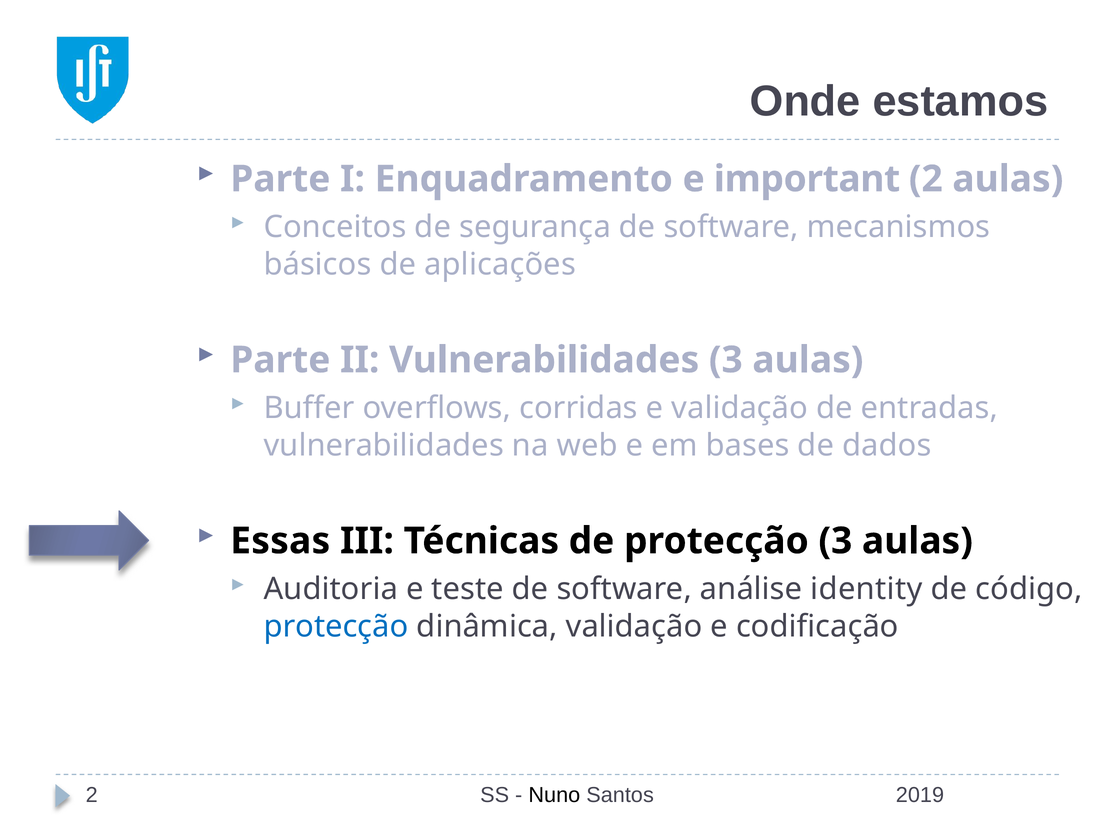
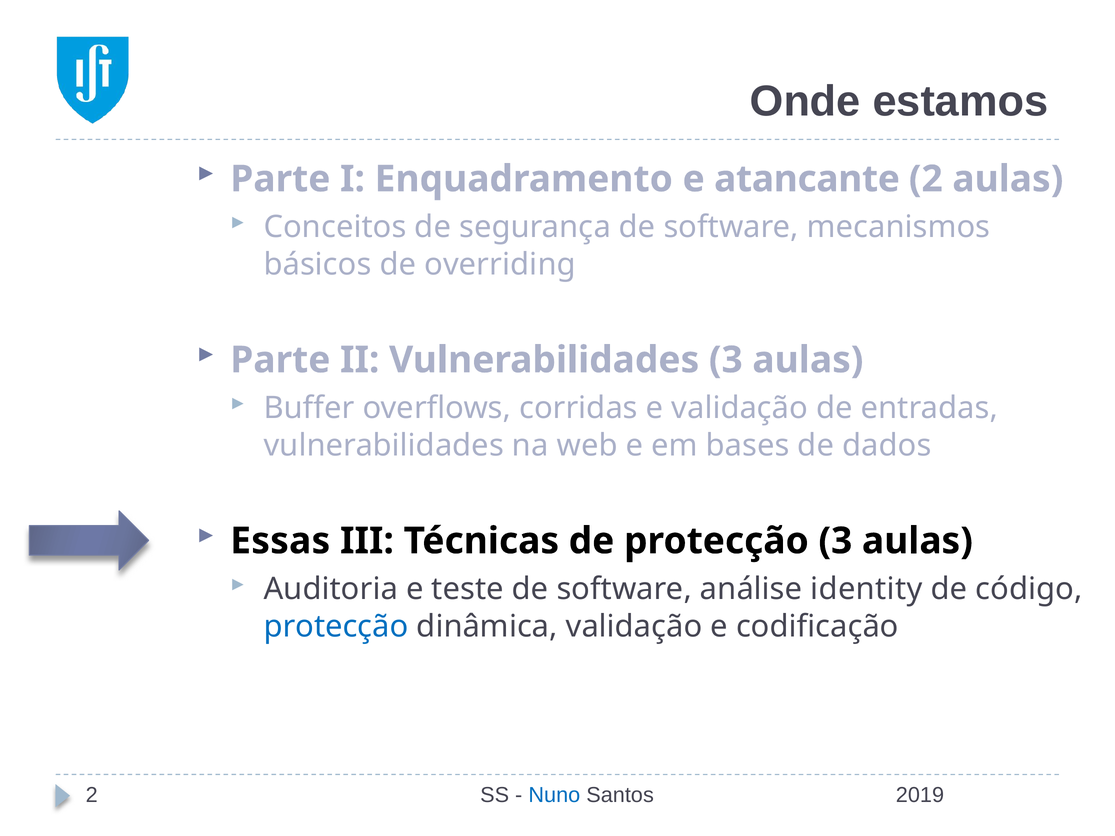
important: important -> atancante (807, 179)
aplicações: aplicações -> overriding (500, 265)
Nuno colour: black -> blue (554, 795)
